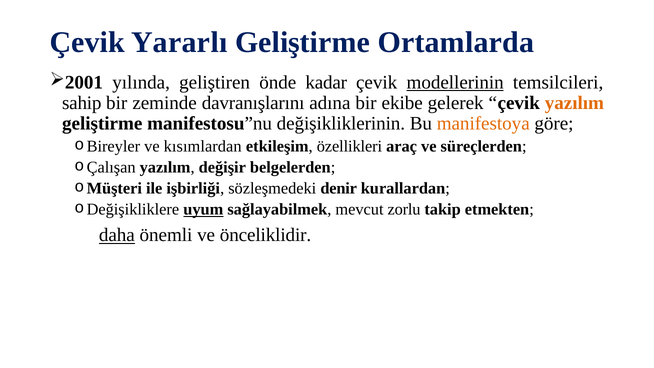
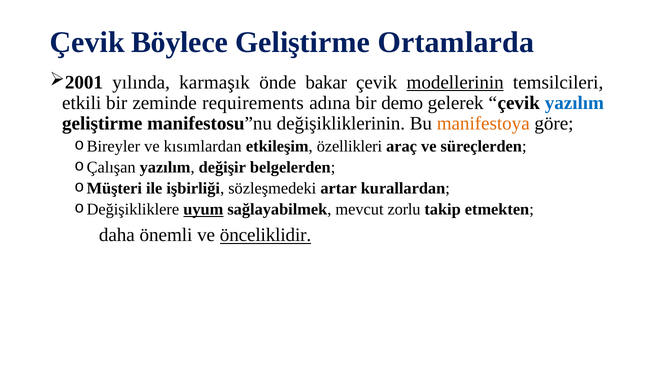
Yararlı: Yararlı -> Böylece (179, 43)
geliştiren: geliştiren -> karmaşık (215, 82)
kadar: kadar -> bakar (326, 82)
sahip: sahip -> etkili (82, 103)
davranışlarını: davranışlarını -> requirements (253, 103)
ekibe: ekibe -> demo (402, 103)
yazılım colour: orange -> blue (574, 103)
denir: denir -> artar (339, 188)
daha underline: present -> none (117, 235)
önceliklidir underline: none -> present (266, 235)
